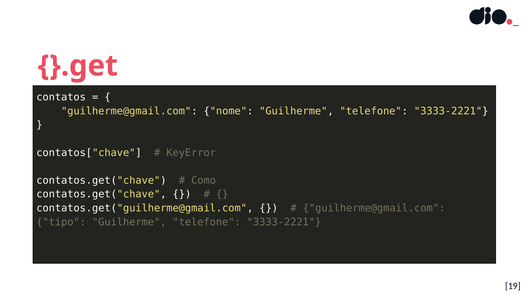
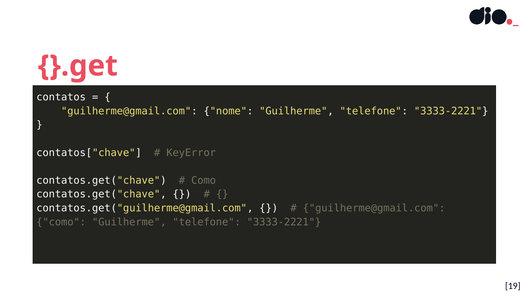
tipo: tipo -> como (61, 222)
